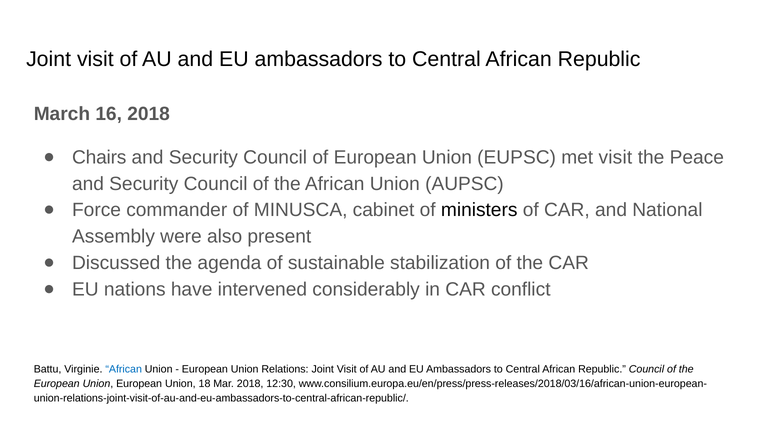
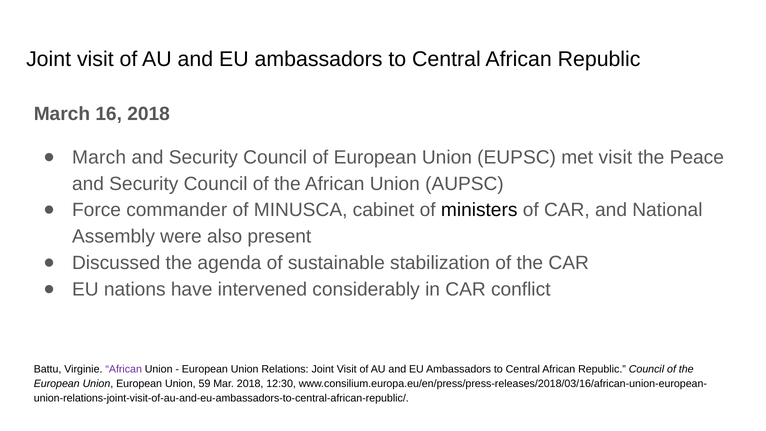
Chairs: Chairs -> March (99, 157)
African colour: blue -> purple (124, 369)
18: 18 -> 59 (205, 384)
